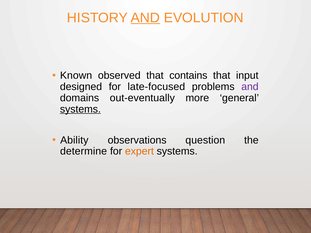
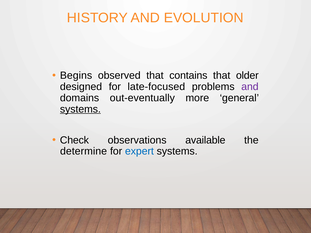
AND underline: present -> none (145, 18)
Known: Known -> Begins (76, 76)
input: input -> older (247, 76)
Ability: Ability -> Check (74, 140)
question: question -> available (205, 140)
expert colour: orange -> blue (139, 151)
